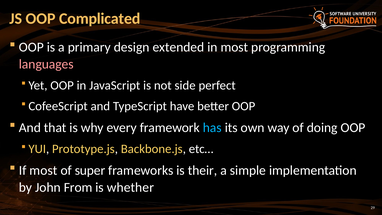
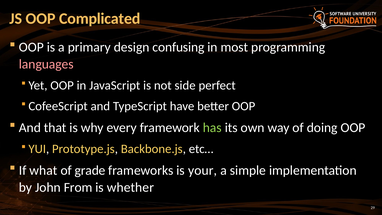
extended: extended -> confusing (178, 47)
has colour: light blue -> light green (212, 128)
If most: most -> what (43, 170)
super: super -> grade (90, 170)
their: their -> your (202, 170)
